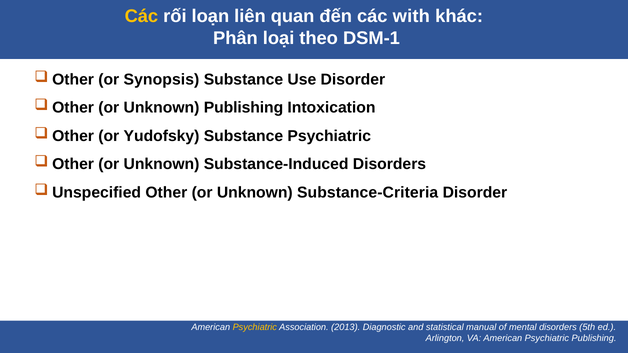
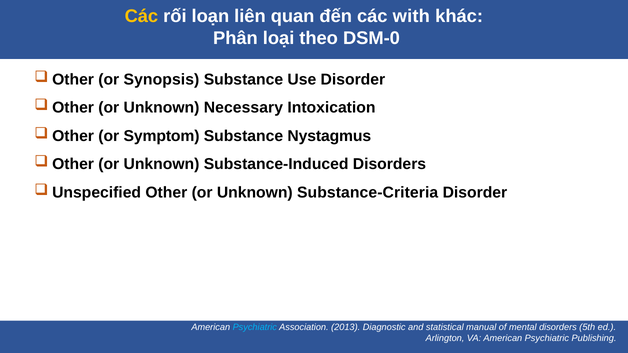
DSM-1: DSM-1 -> DSM-0 (371, 38)
Unknown Publishing: Publishing -> Necessary (243, 108)
Yudofsky: Yudofsky -> Symptom (162, 136)
Substance Psychiatric: Psychiatric -> Nystagmus (329, 136)
Psychiatric colour: yellow -> light blue (255, 328)
